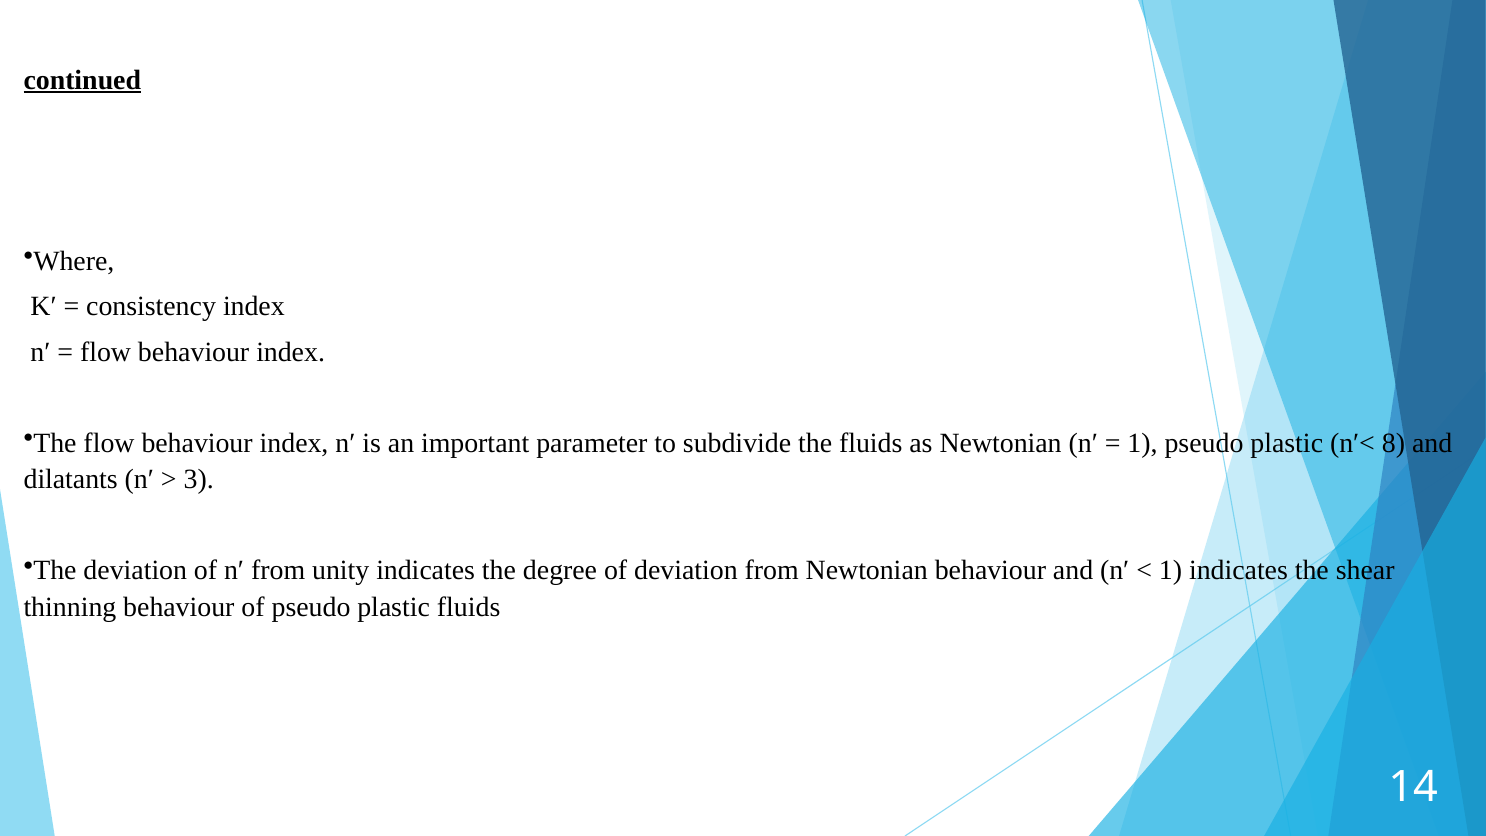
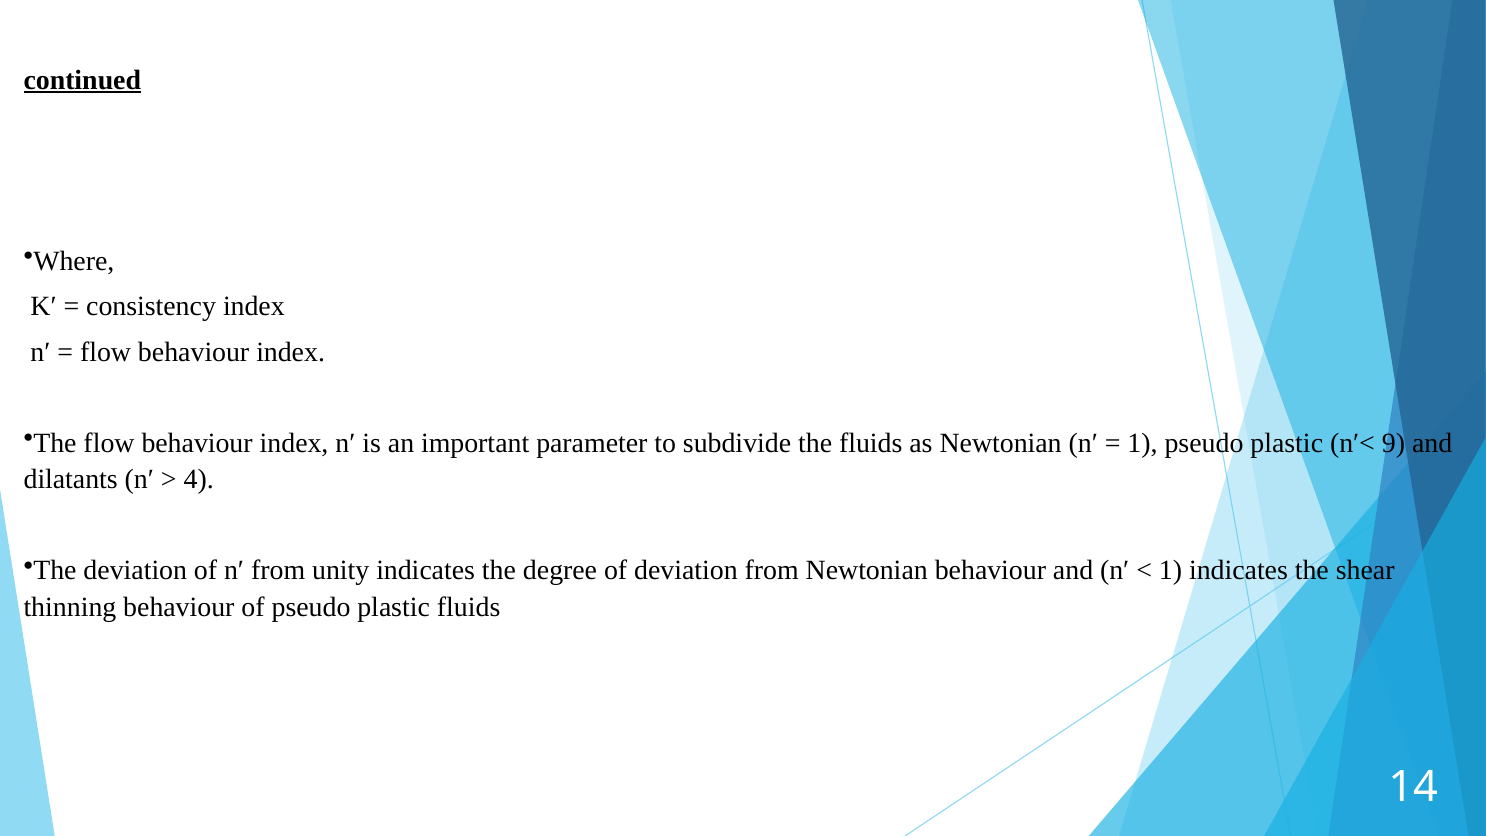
8: 8 -> 9 (1394, 443)
3: 3 -> 4 (199, 480)
